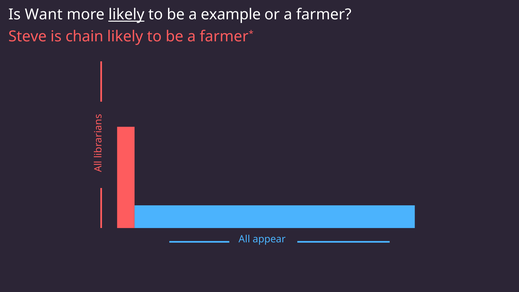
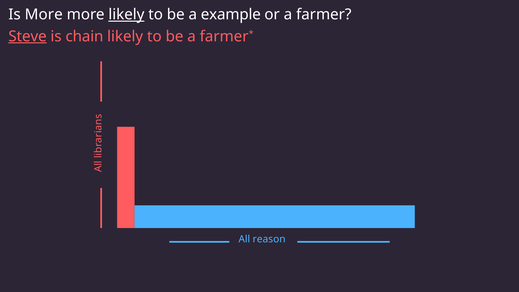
Is Want: Want -> More (44, 15)
Steve underline: none -> present (28, 36)
appear: appear -> reason (269, 239)
